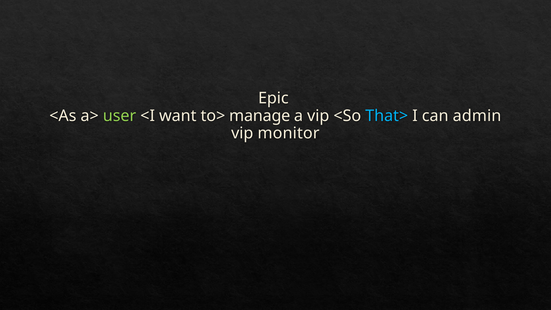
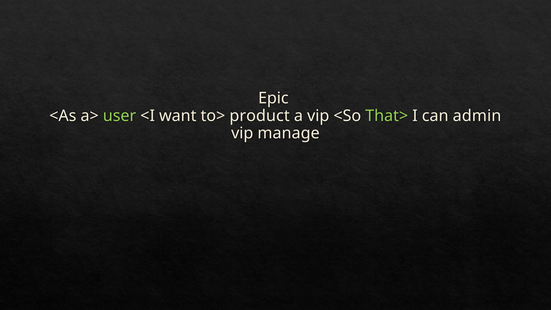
manage: manage -> product (260, 116)
That> colour: light blue -> light green (387, 116)
monitor: monitor -> manage (289, 133)
